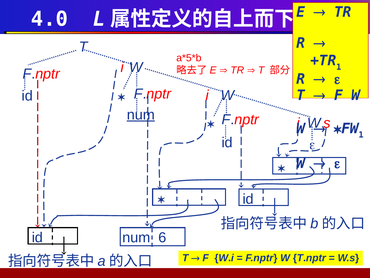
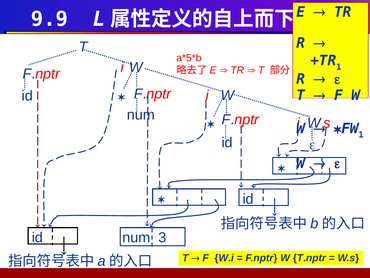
4.0: 4.0 -> 9.9 (50, 19)
num underline: present -> none (141, 115)
6: 6 -> 3 (162, 237)
